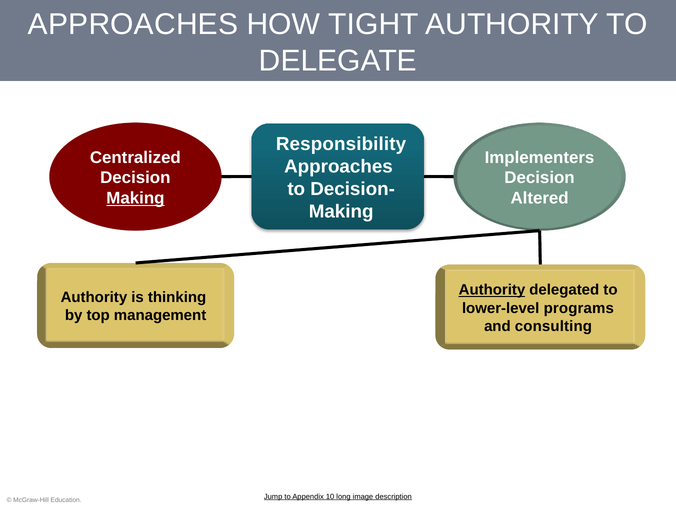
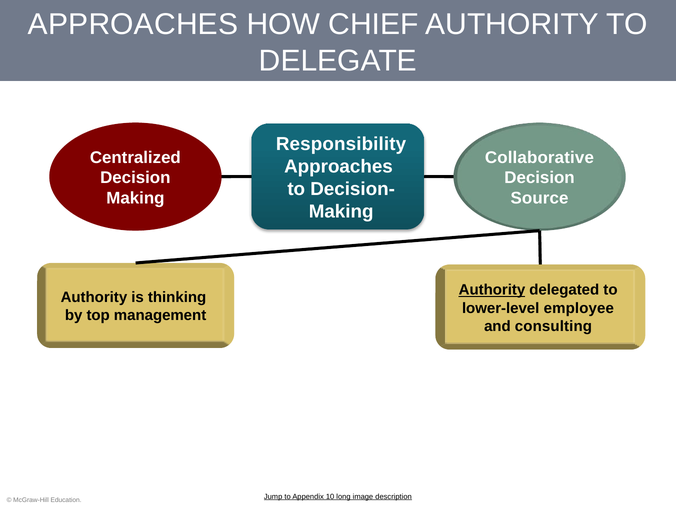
TIGHT: TIGHT -> CHIEF (374, 25)
Implementers: Implementers -> Collaborative (539, 158)
Making underline: present -> none (135, 198)
Altered: Altered -> Source (540, 198)
programs: programs -> employee (579, 308)
